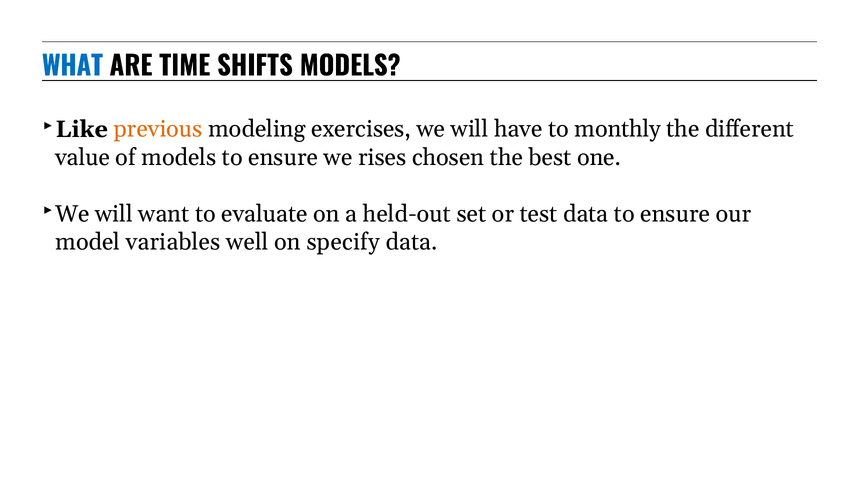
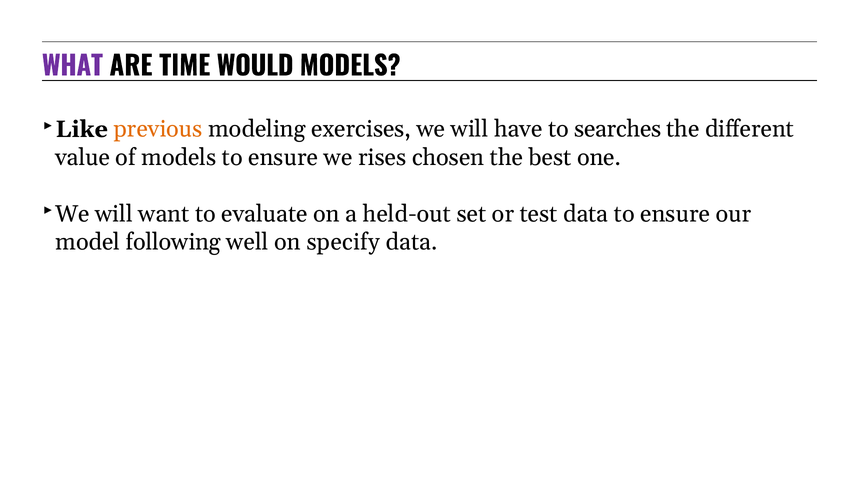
WHAT colour: blue -> purple (72, 67)
SHIFTS: SHIFTS -> WOULD (255, 67)
monthly: monthly -> searches (618, 129)
variables: variables -> following (173, 242)
